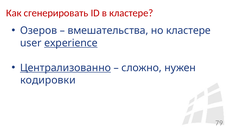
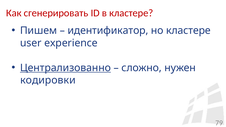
Озеров: Озеров -> Пишем (39, 31)
вмешательства: вмешательства -> идентификатор (108, 31)
experience underline: present -> none (71, 43)
